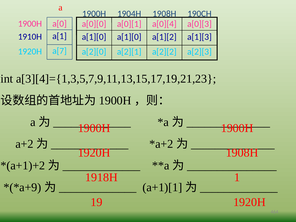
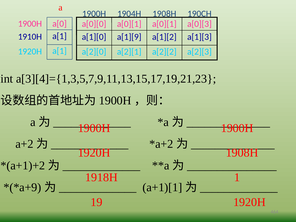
a[0][4: a[0][4 -> a[0][1 (164, 24)
a[1][0: a[1][0 -> a[1][9 (129, 37)
a[7: a[7 -> a[1 (60, 51)
